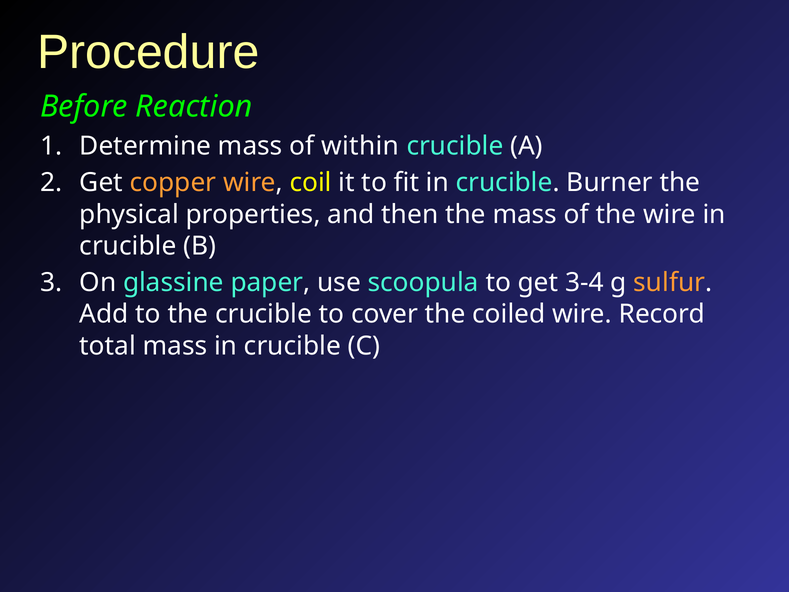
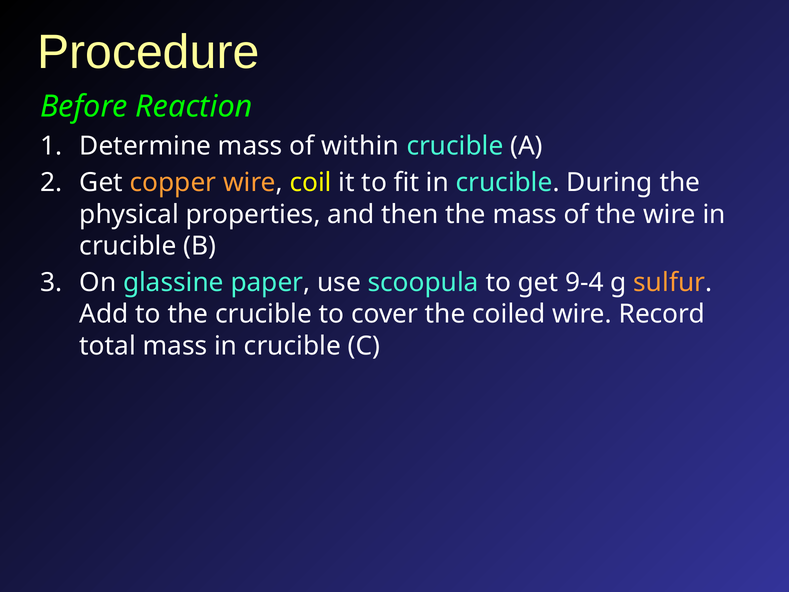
Burner: Burner -> During (610, 183)
3-4: 3-4 -> 9-4 (584, 283)
